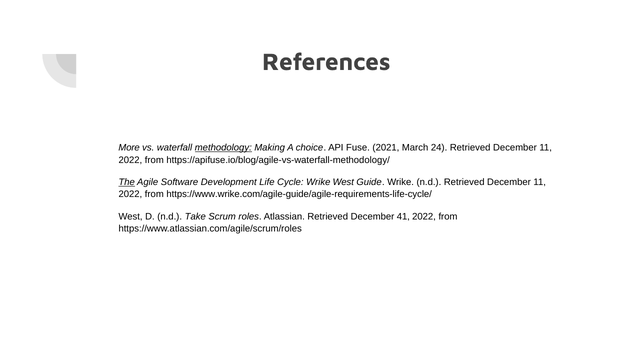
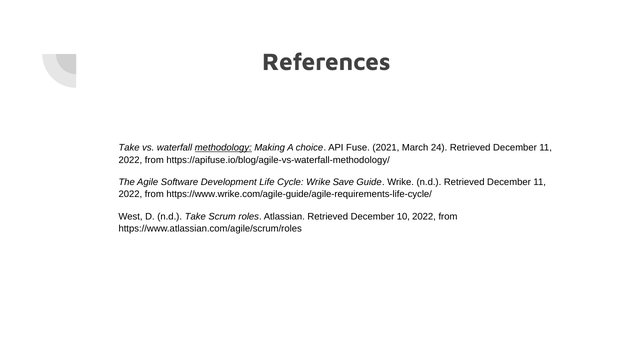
More: More -> Take (129, 148)
The underline: present -> none (127, 182)
Wrike West: West -> Save (343, 182)
41: 41 -> 10 (403, 217)
